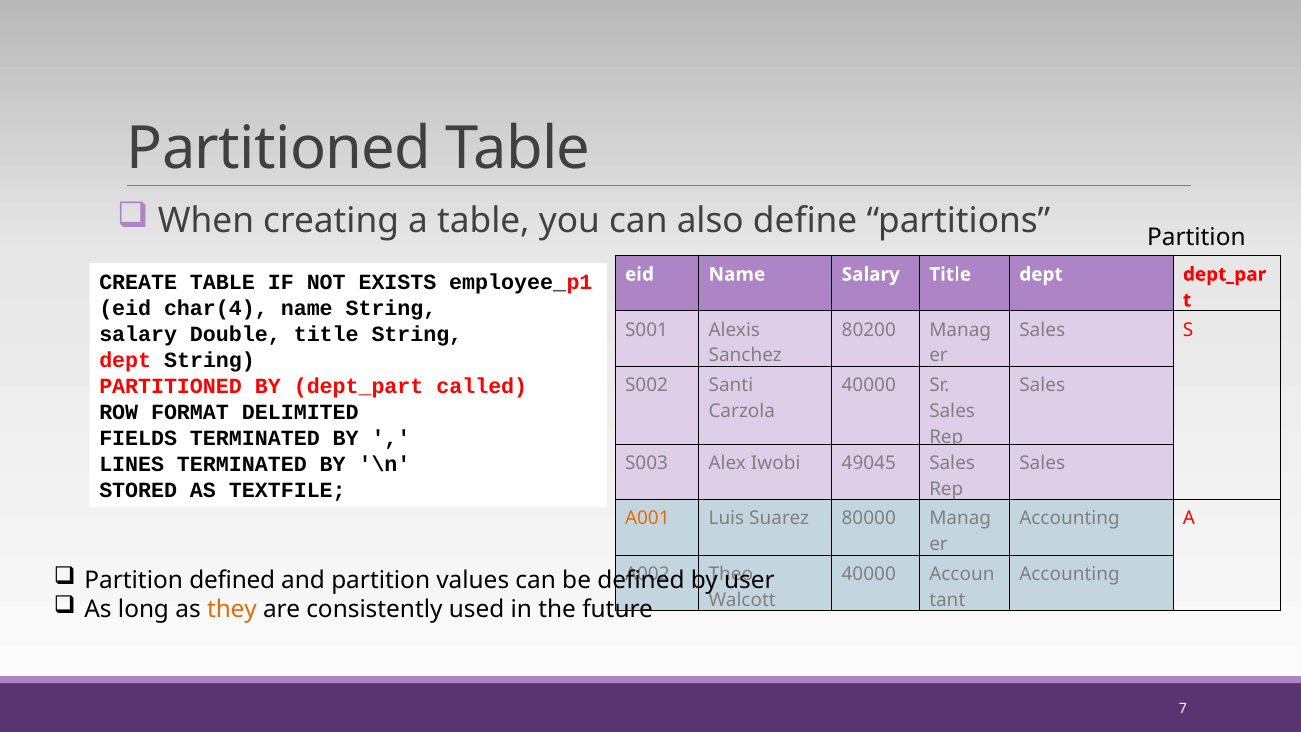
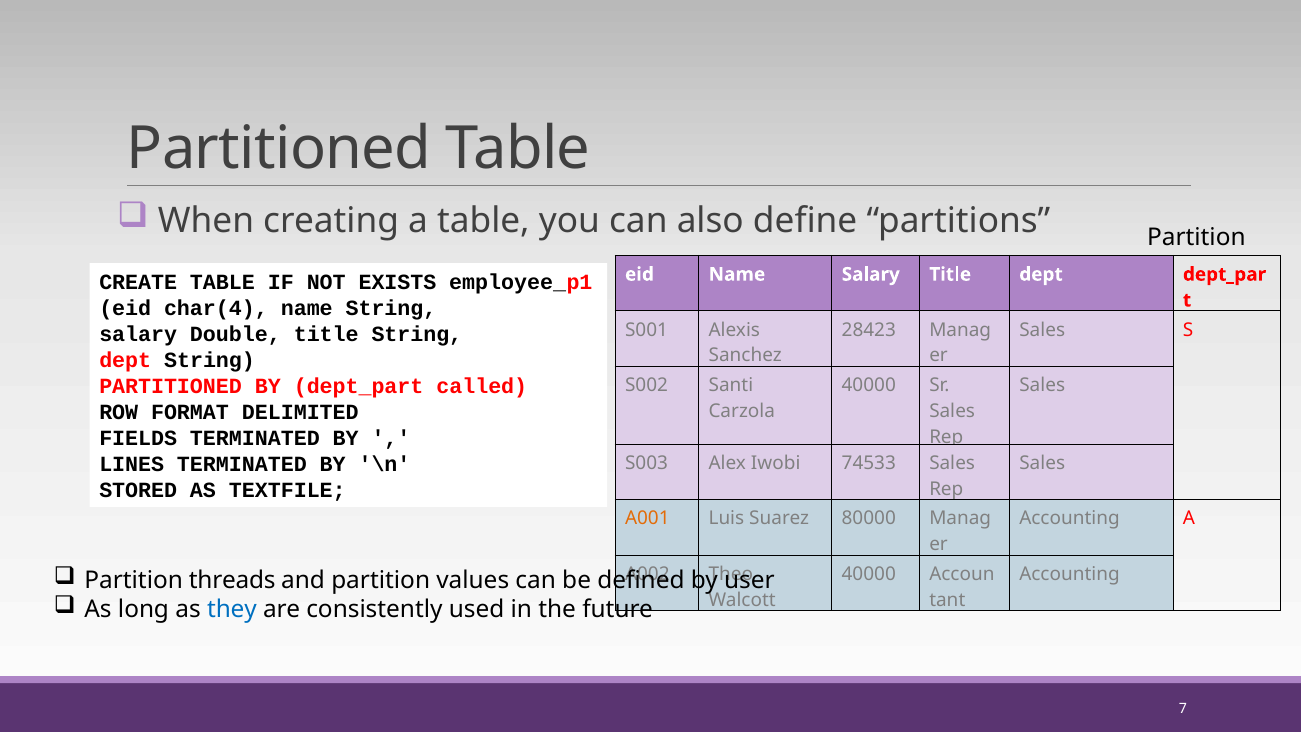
80200: 80200 -> 28423 (869, 330)
49045: 49045 -> 74533 (869, 463)
Partition defined: defined -> threads (232, 580)
they colour: orange -> blue (232, 610)
